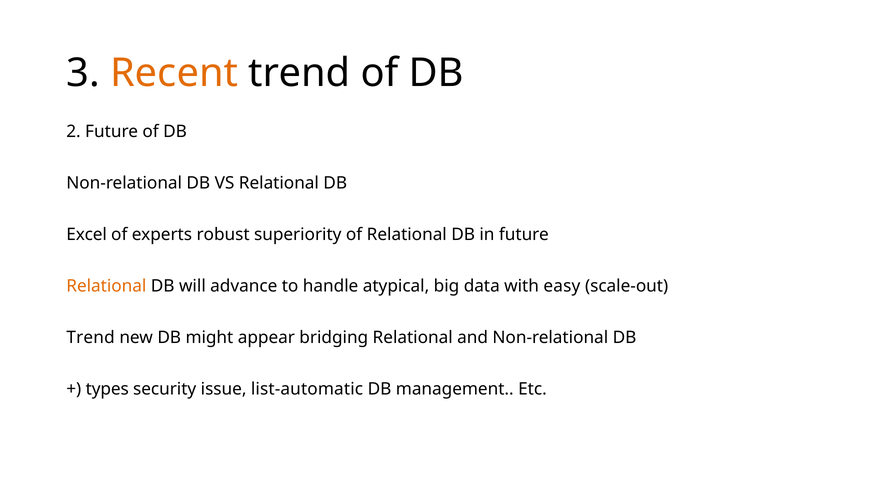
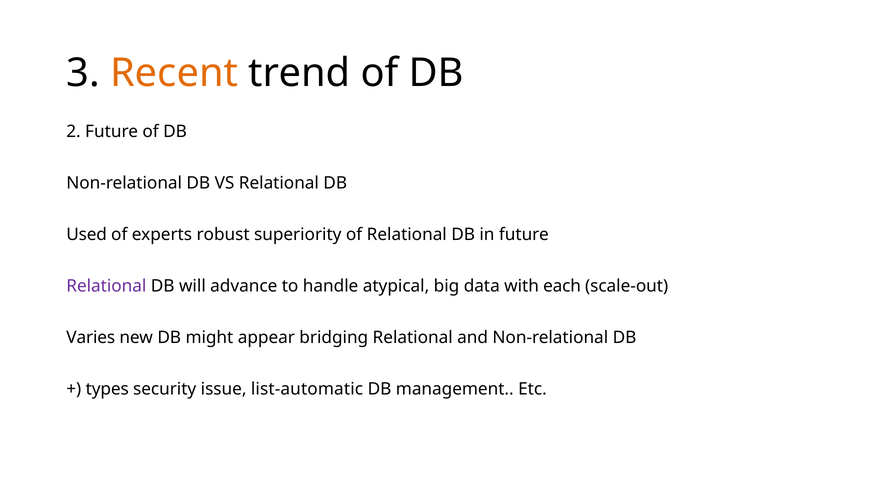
Excel: Excel -> Used (87, 235)
Relational colour: orange -> purple (106, 286)
easy: easy -> each (562, 286)
Trend: Trend -> Varies (91, 338)
